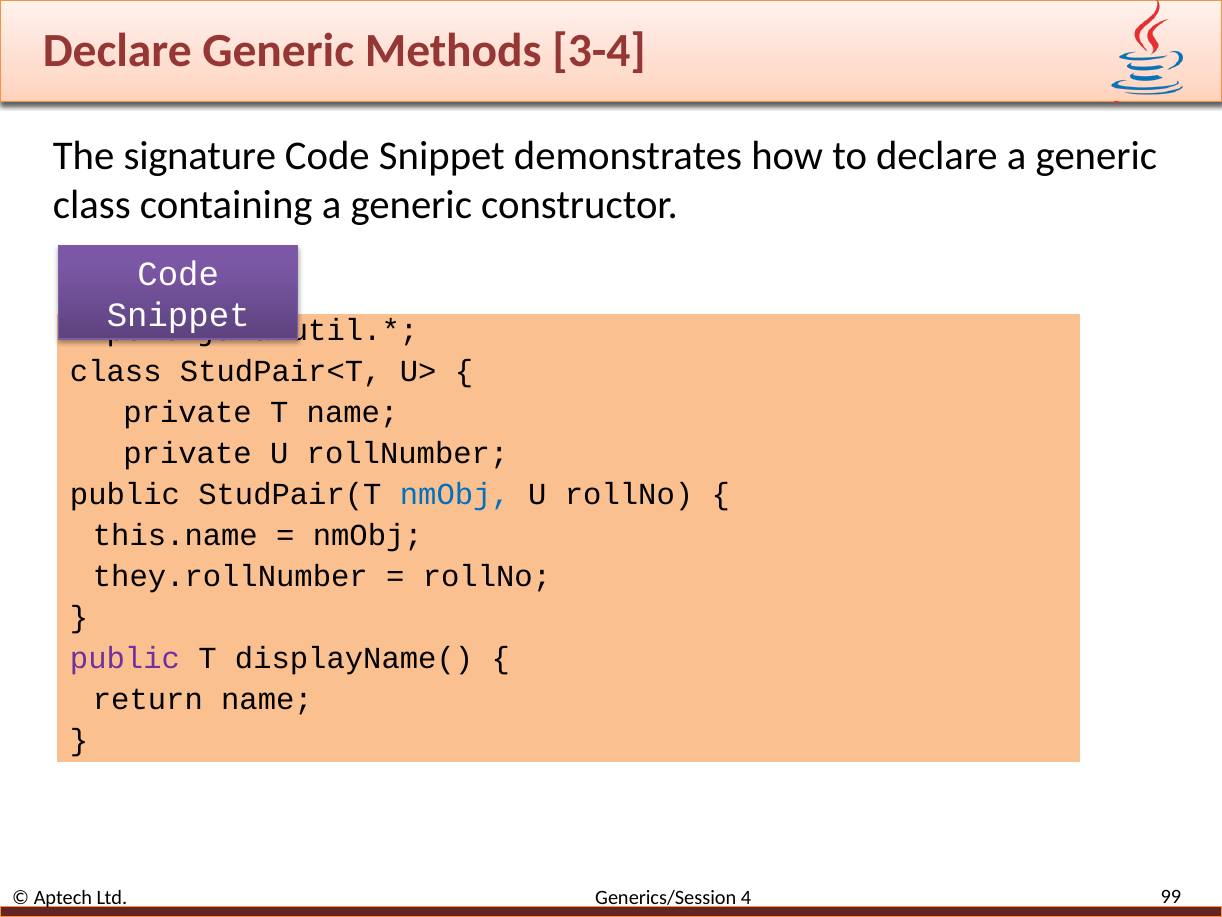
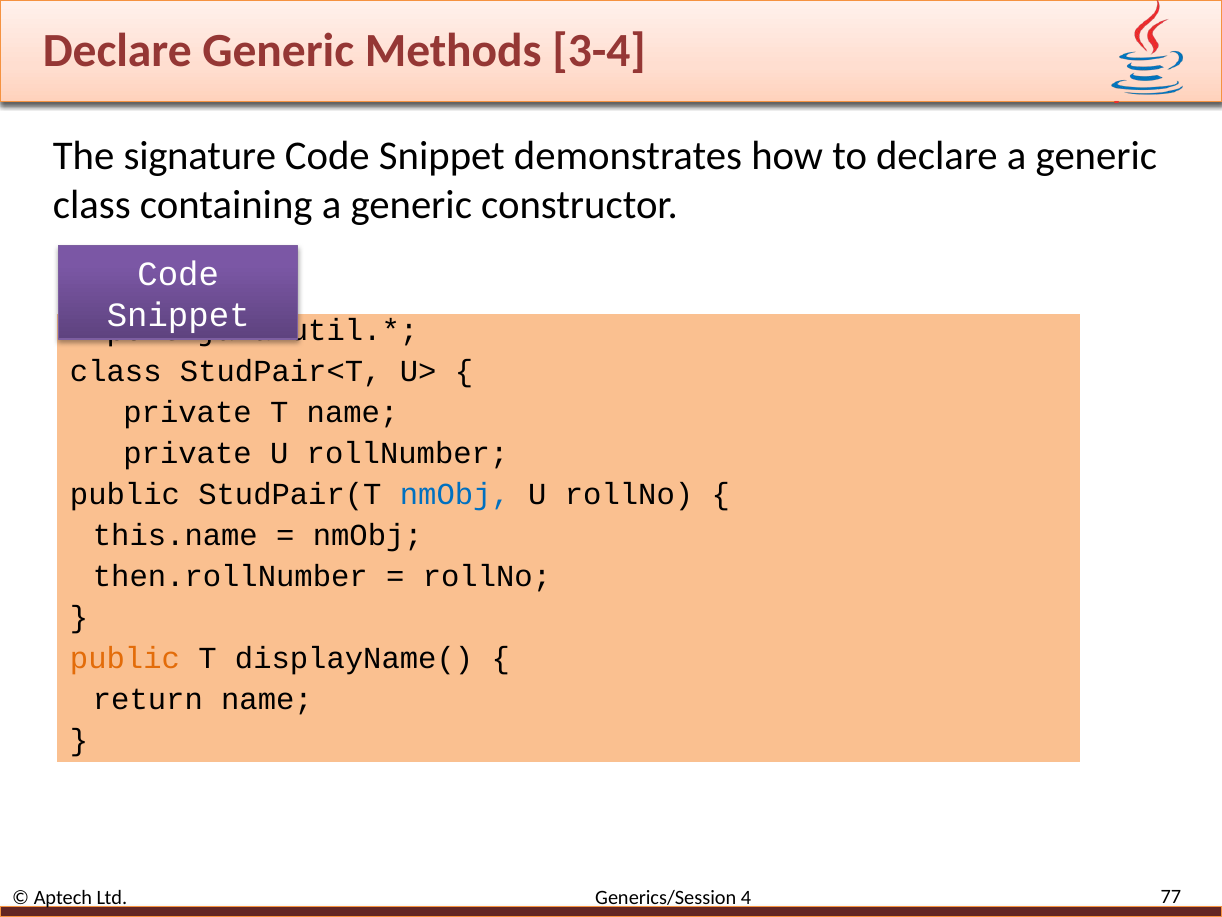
they.rollNumber: they.rollNumber -> then.rollNumber (230, 576)
public colour: purple -> orange (125, 658)
99: 99 -> 77 (1171, 896)
